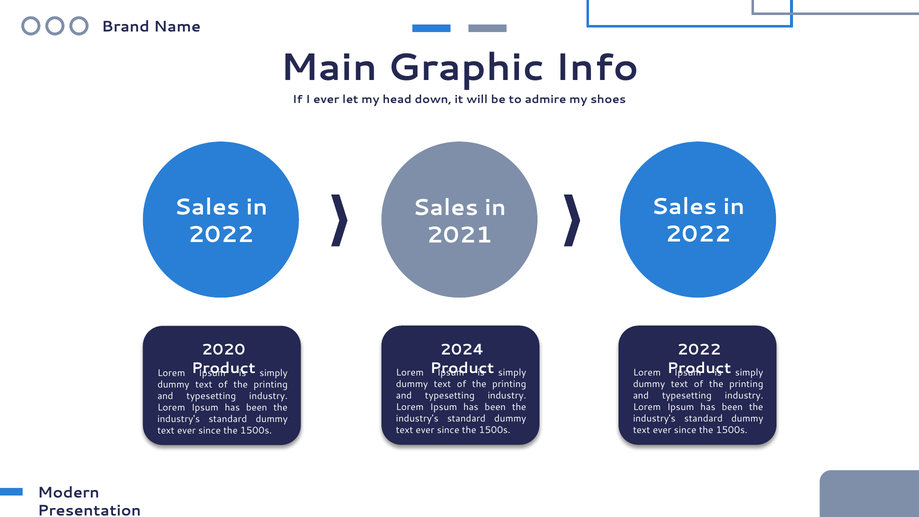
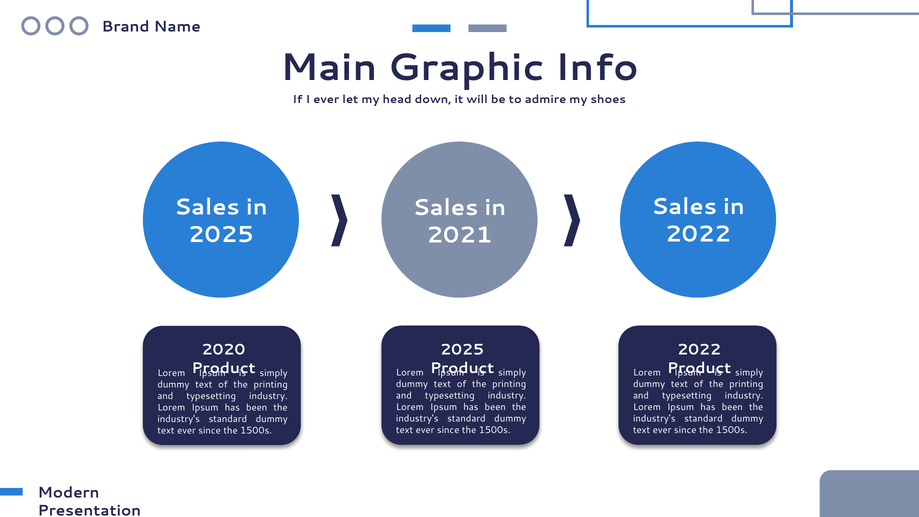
2022: 2022 -> 2025 (221, 235)
2024: 2024 -> 2025 (462, 350)
